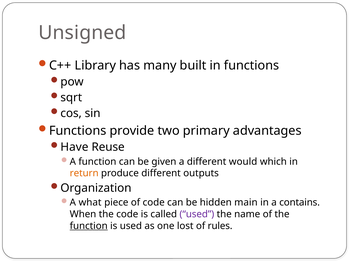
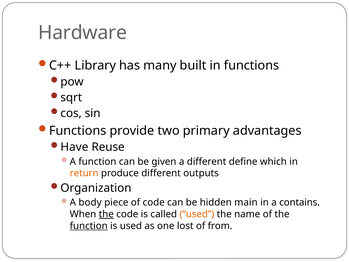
Unsigned: Unsigned -> Hardware (83, 33)
would: would -> define (243, 161)
what: what -> body (90, 202)
the underline: none -> present (106, 214)
used colour: purple -> orange (197, 214)
rules: rules -> from (220, 226)
